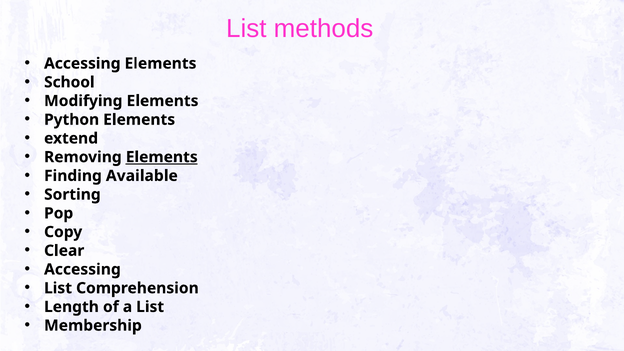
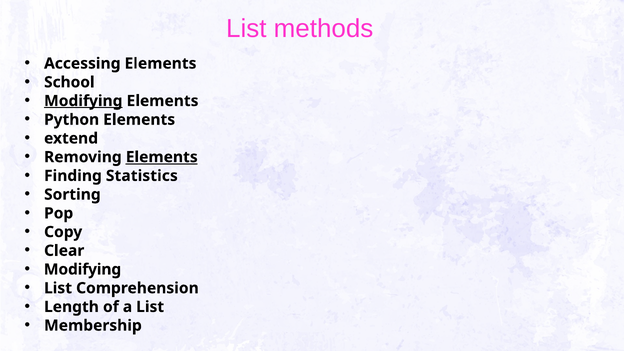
Modifying underline: none -> present (83, 101)
Available: Available -> Statistics (142, 176)
Accessing: Accessing -> Modifying (83, 269)
